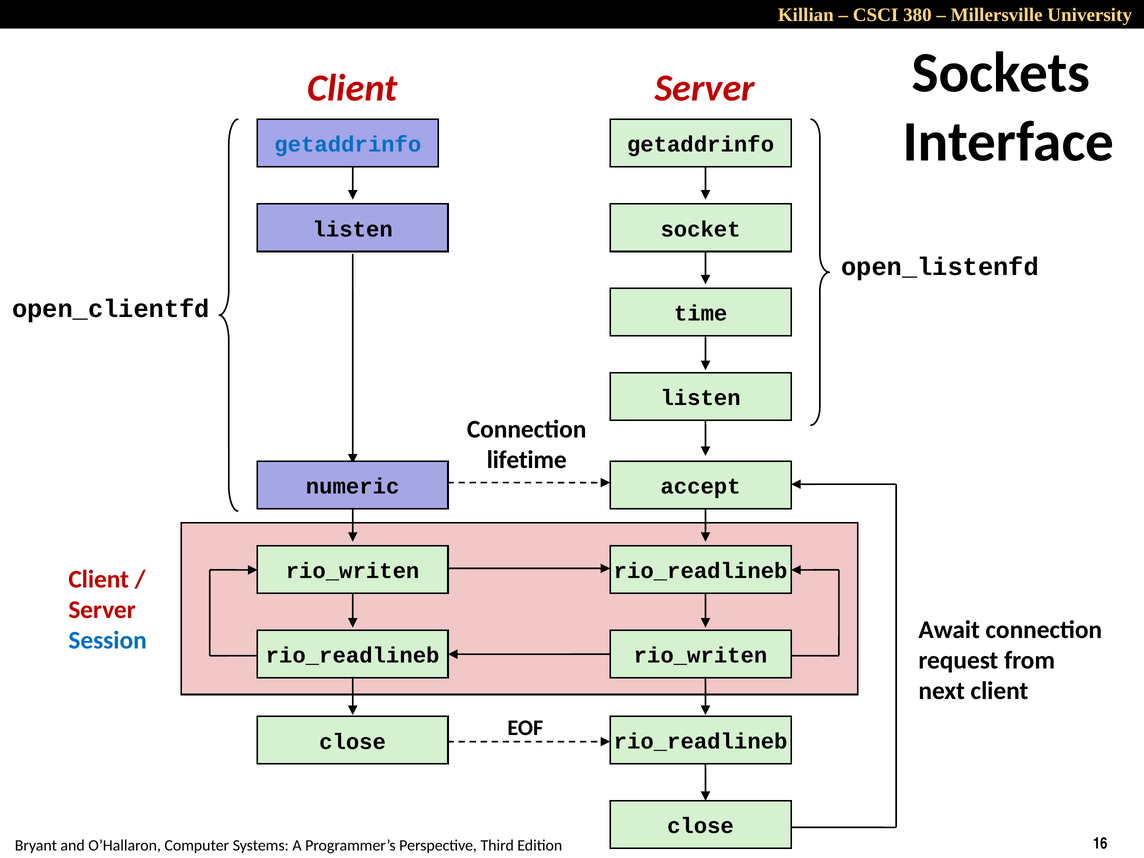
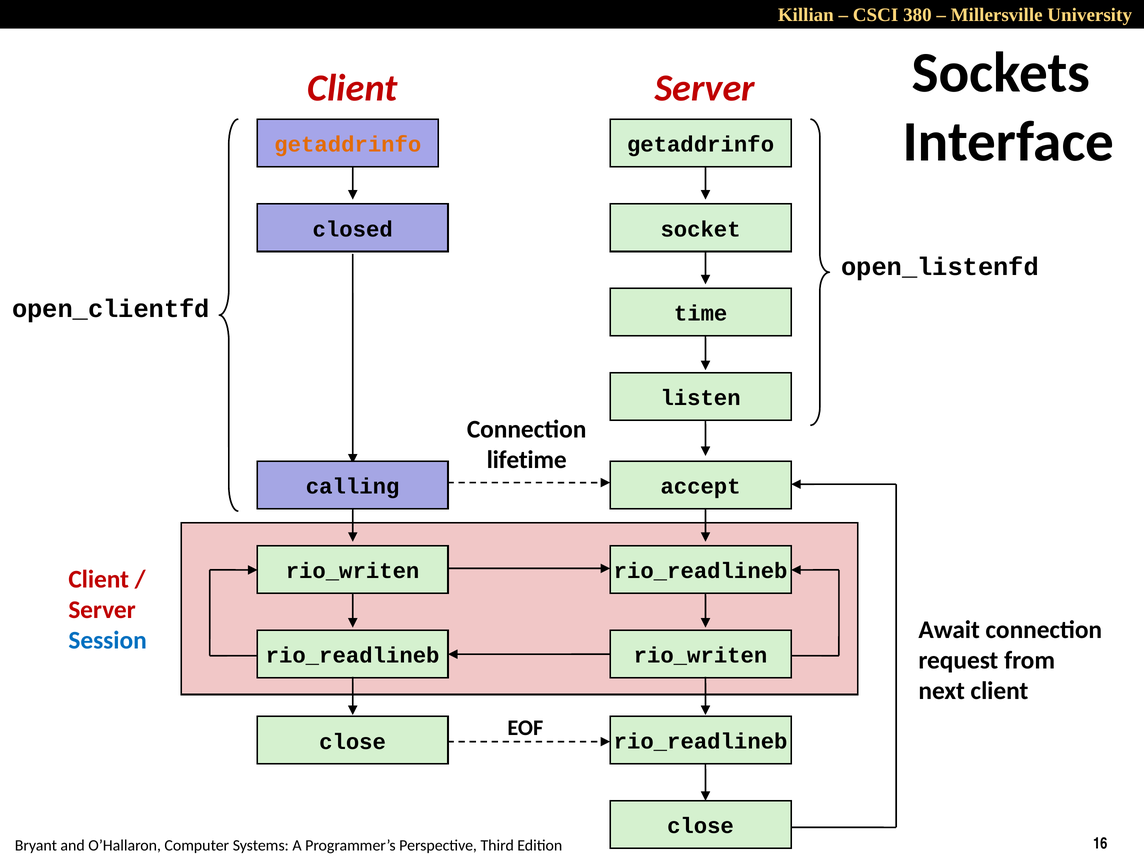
getaddrinfo colour: blue -> orange (348, 144)
listen: listen -> closed (353, 229)
numeric: numeric -> calling (353, 487)
